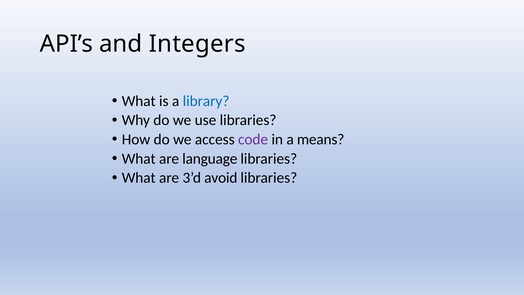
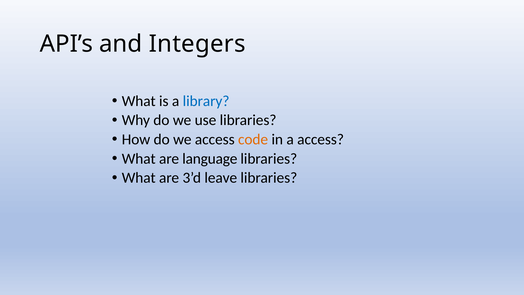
code colour: purple -> orange (253, 139)
a means: means -> access (321, 139)
avoid: avoid -> leave (221, 178)
